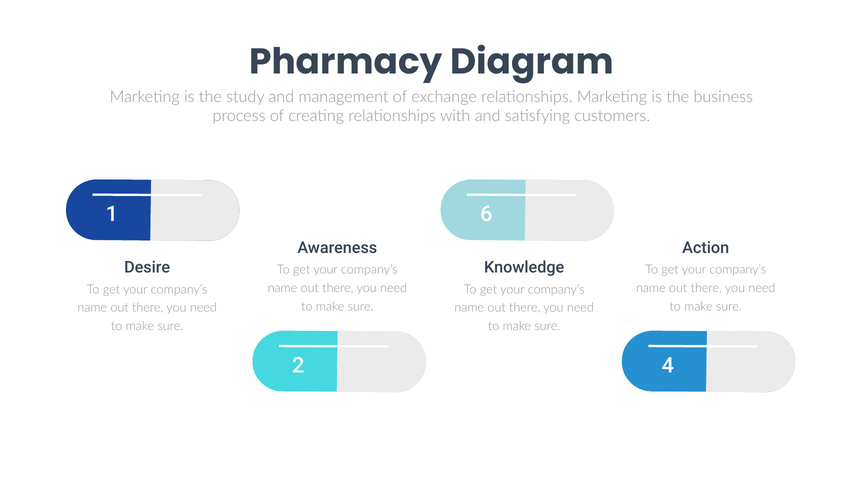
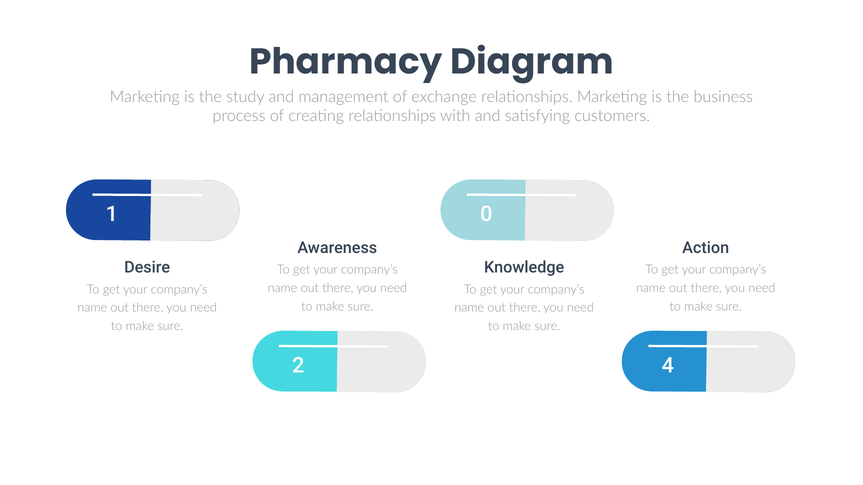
6: 6 -> 0 (486, 214)
